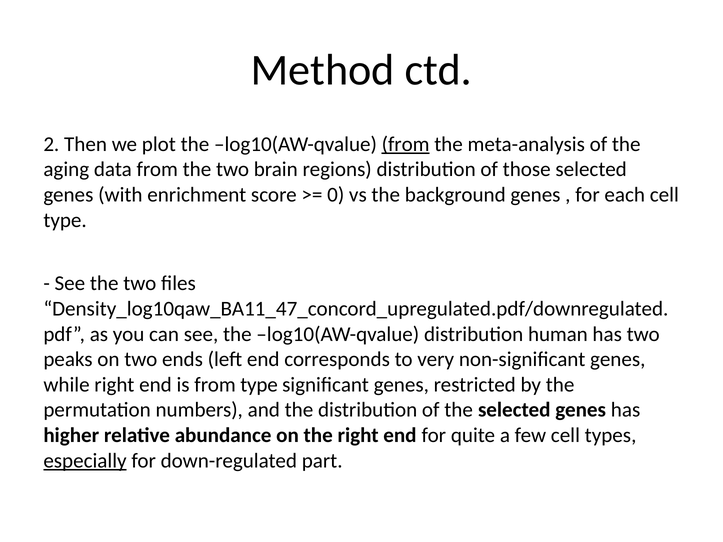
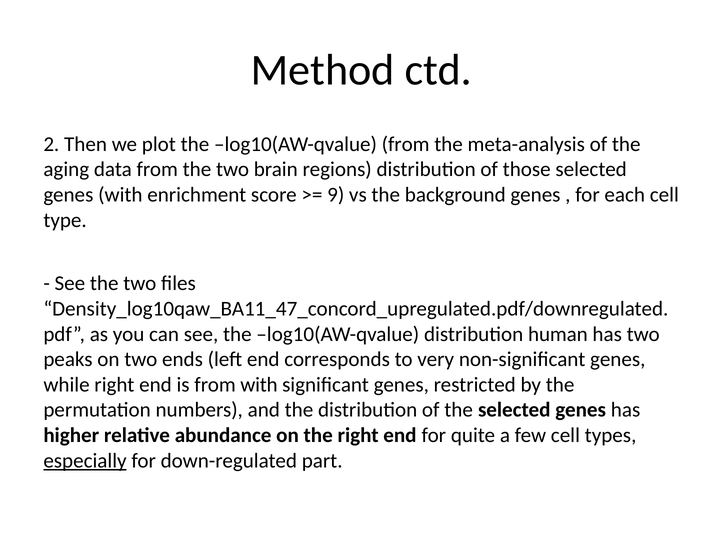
from underline: present -> none (406, 144)
0: 0 -> 9 (336, 195)
from type: type -> with (259, 385)
